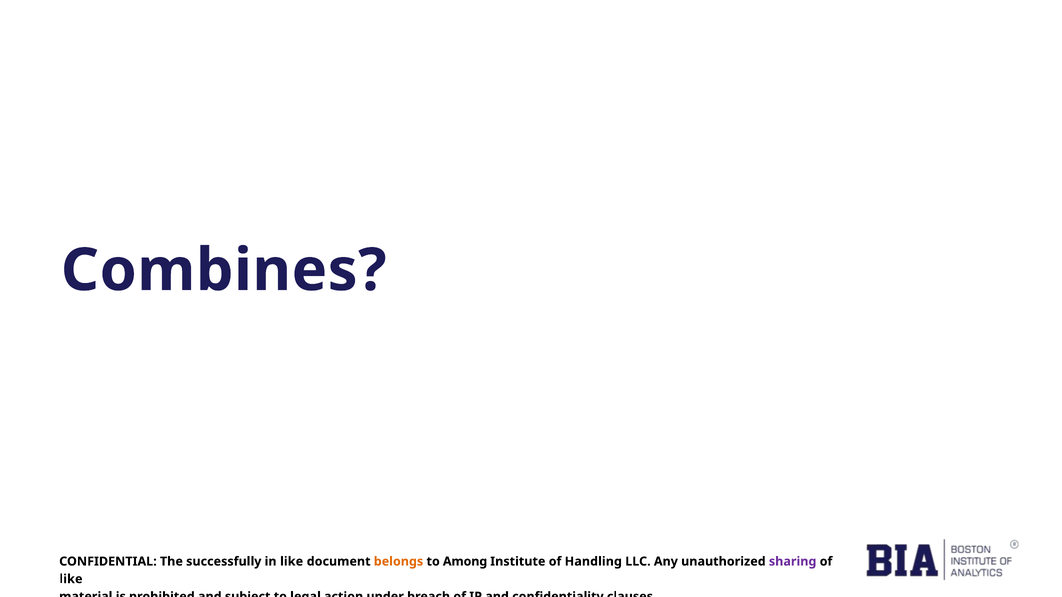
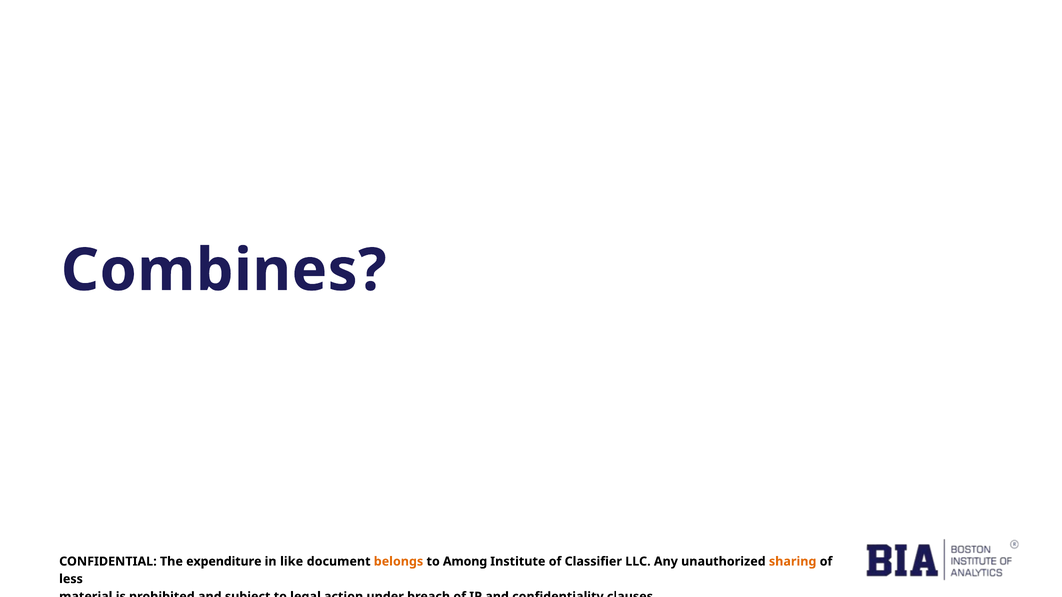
successfully: successfully -> expenditure (224, 562)
Handling: Handling -> Classifier (593, 562)
sharing colour: purple -> orange (793, 562)
like: like -> less (71, 579)
